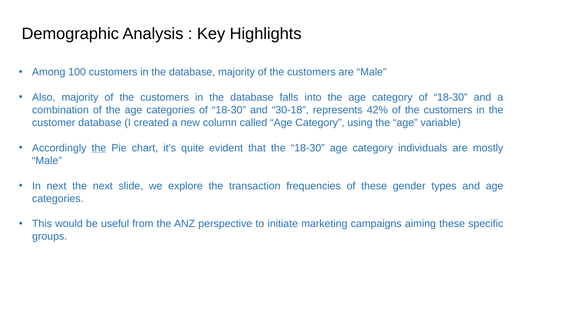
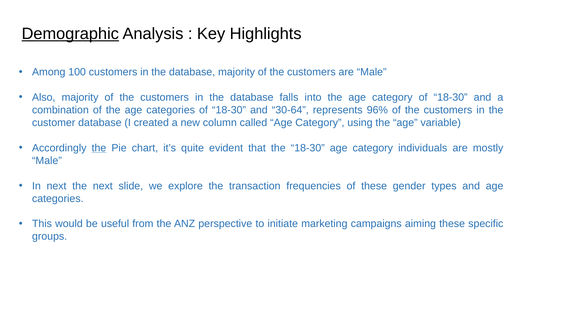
Demographic underline: none -> present (70, 34)
30-18: 30-18 -> 30-64 (290, 110)
42%: 42% -> 96% (377, 110)
